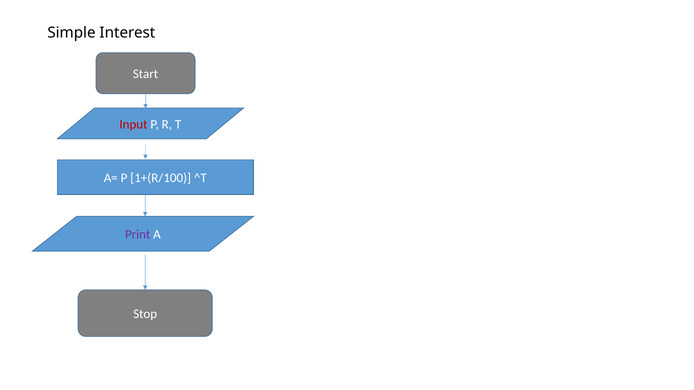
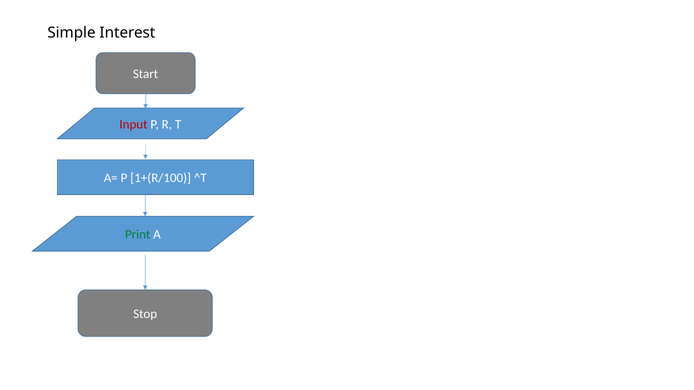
Print colour: purple -> green (138, 235)
